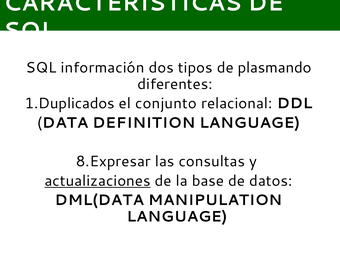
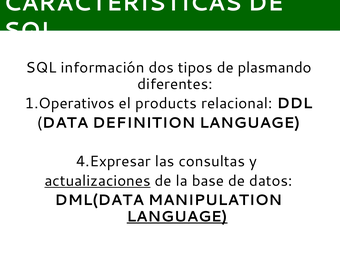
1.Duplicados: 1.Duplicados -> 1.Operativos (70, 103)
conjunto: conjunto -> products (166, 103)
8.Expresar: 8.Expresar -> 4.Expresar (113, 161)
LANGUAGE underline: none -> present (177, 217)
